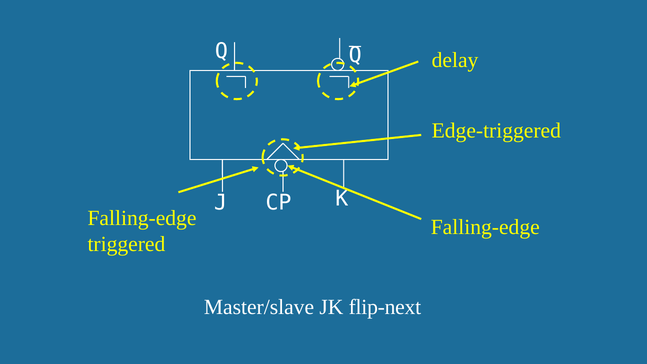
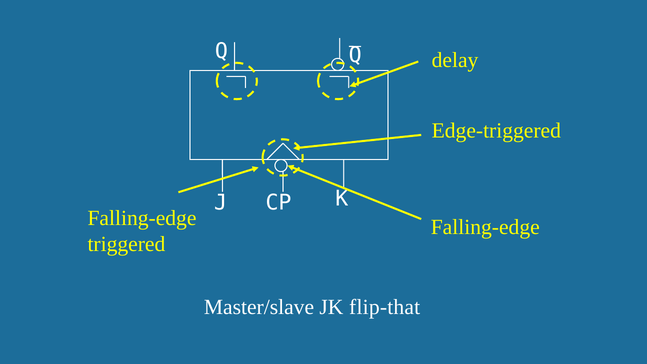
flip-next: flip-next -> flip-that (385, 307)
